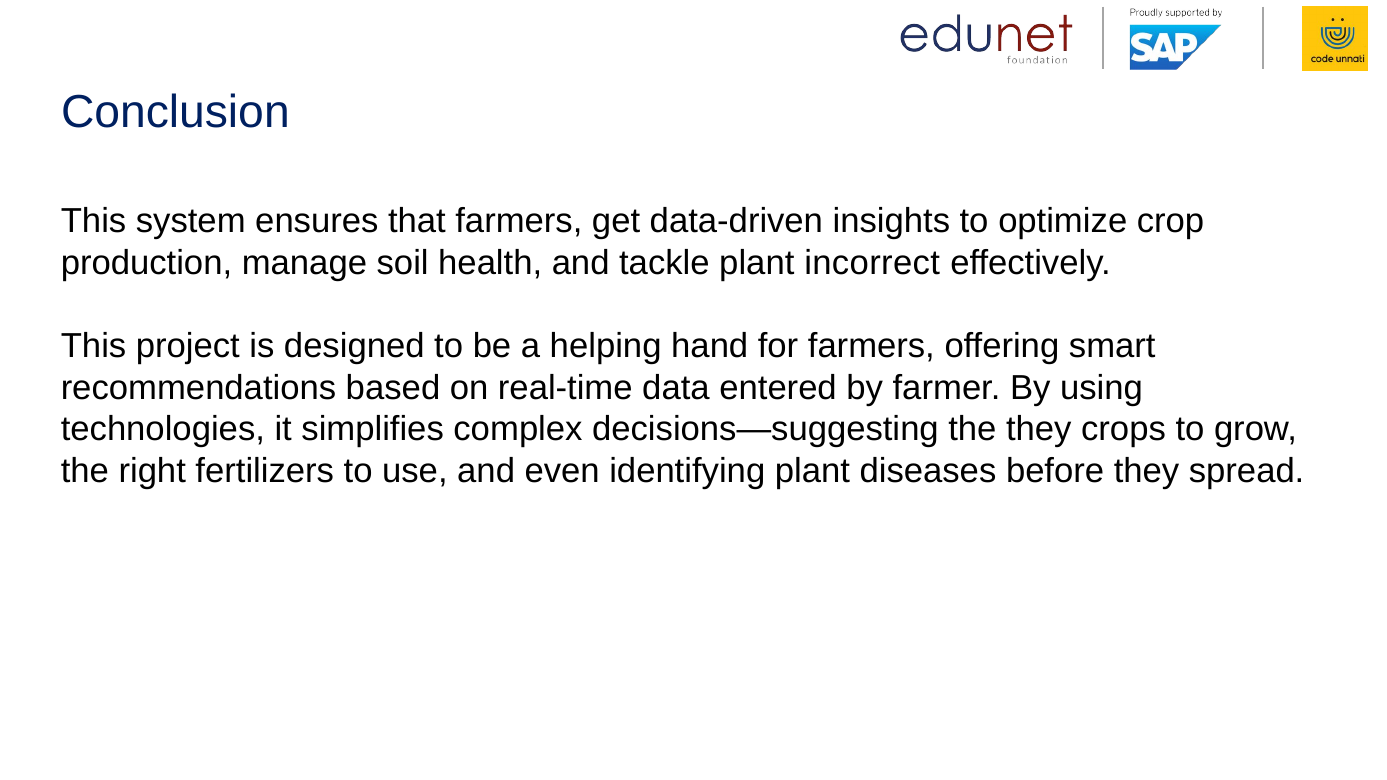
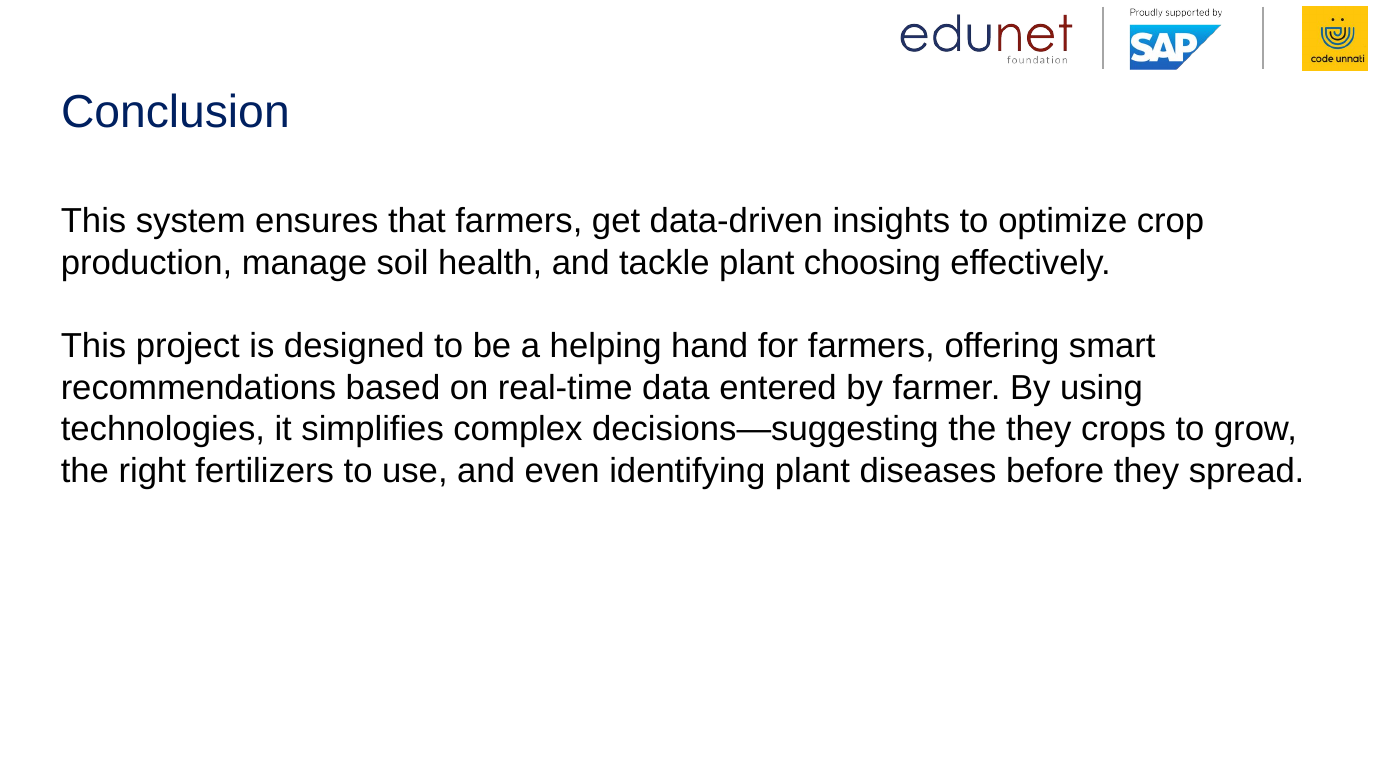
incorrect: incorrect -> choosing (872, 263)
